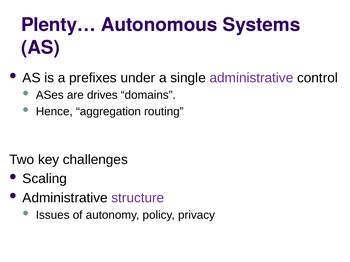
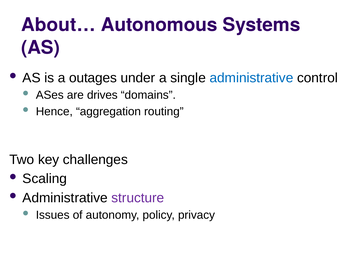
Plenty…: Plenty… -> About… (58, 25)
prefixes: prefixes -> outages (93, 78)
administrative colour: purple -> blue (251, 78)
